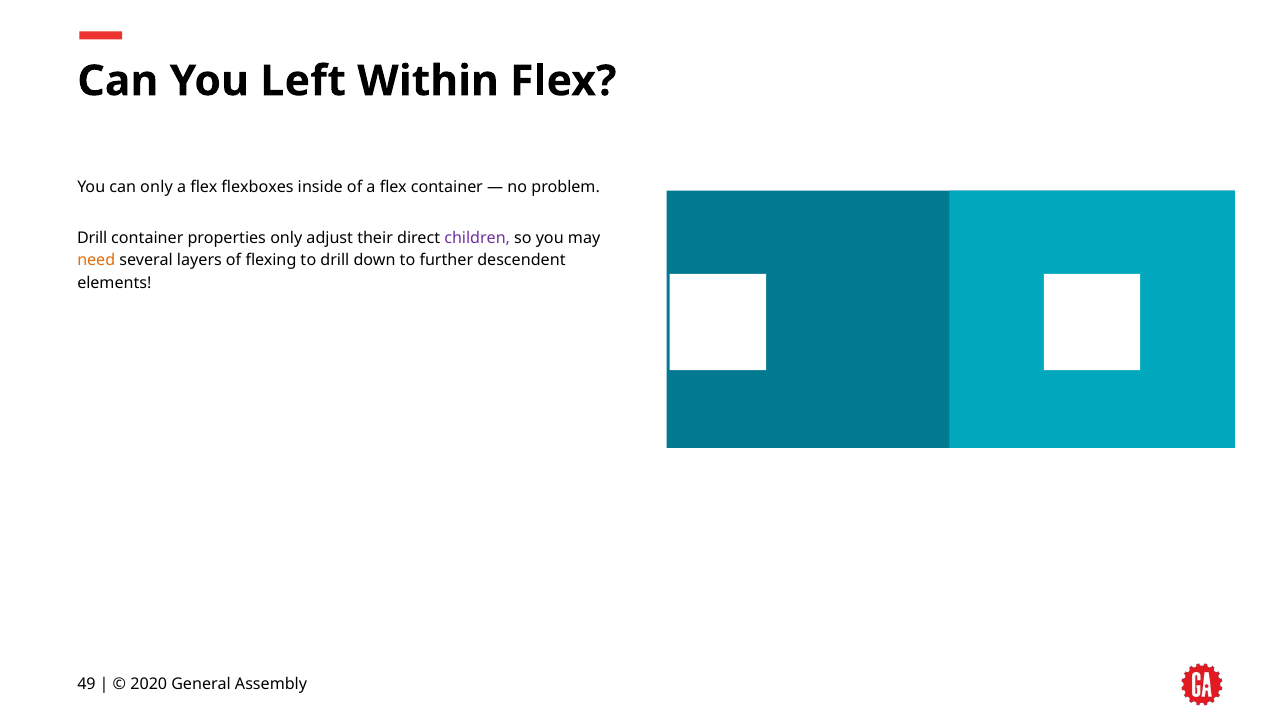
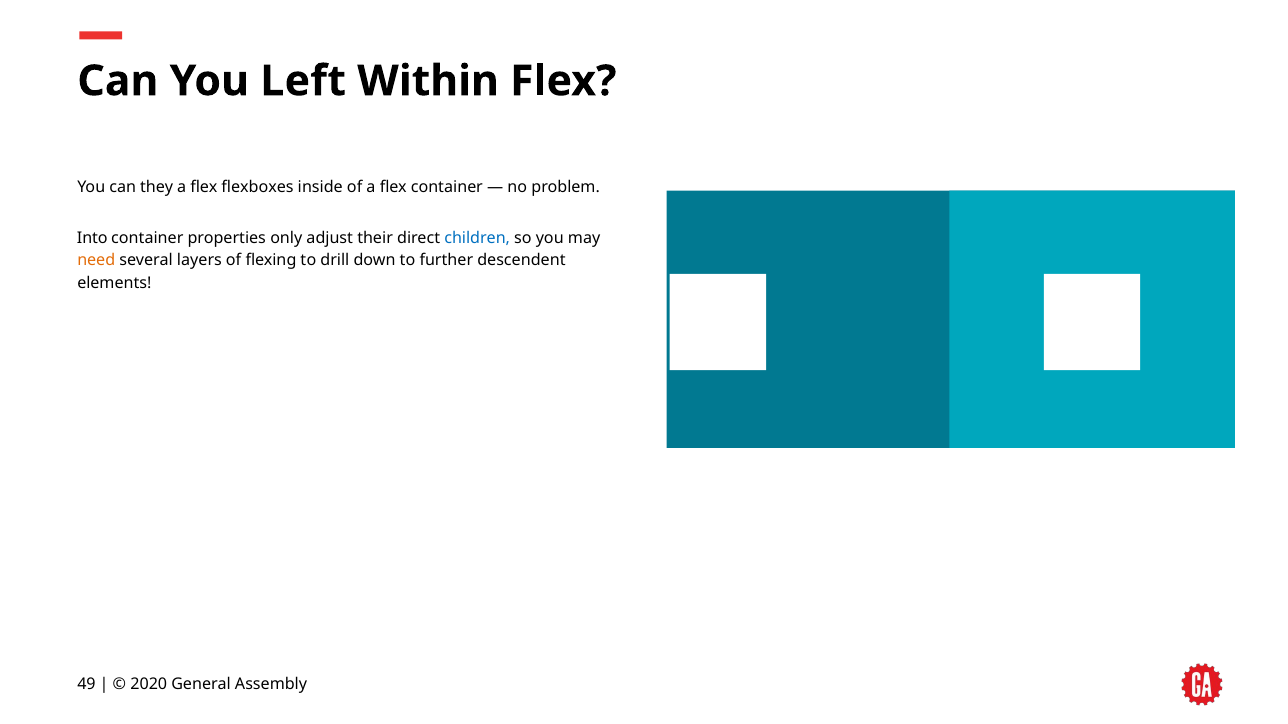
can only: only -> they (157, 188)
Drill: Drill -> Into (92, 238)
children colour: purple -> blue (477, 238)
